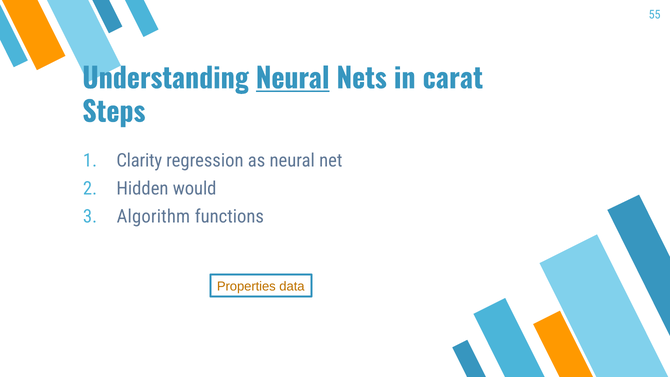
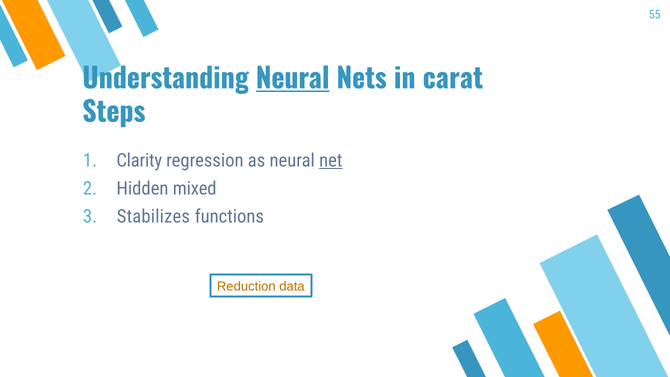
net underline: none -> present (331, 161)
would: would -> mixed (195, 188)
Algorithm: Algorithm -> Stabilizes (153, 216)
Properties: Properties -> Reduction (246, 286)
